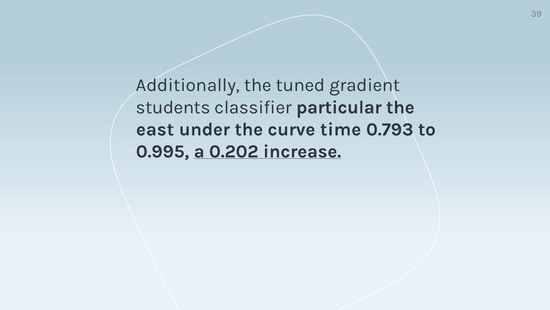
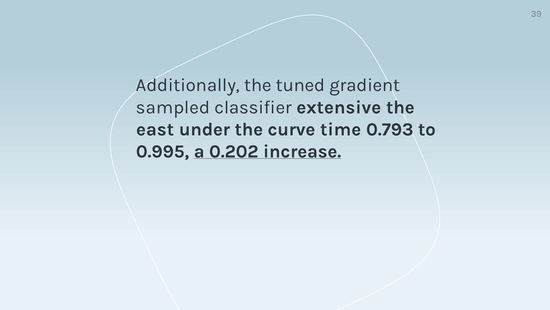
students: students -> sampled (173, 107)
particular: particular -> extensive (339, 107)
